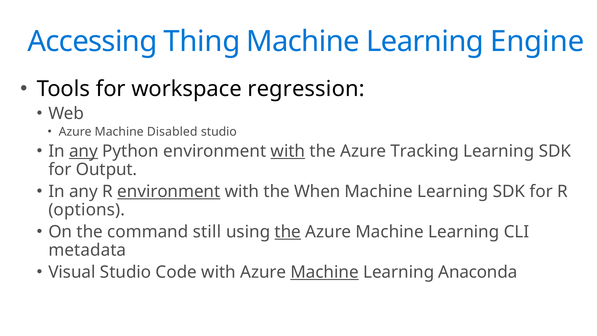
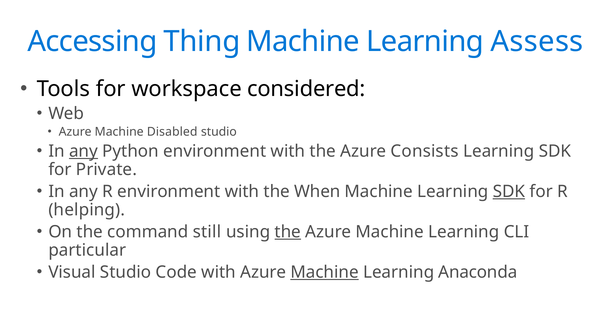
Engine: Engine -> Assess (537, 42)
regression: regression -> considered (306, 89)
with underline: present -> none (288, 151)
Tracking: Tracking -> Consists (425, 151)
Output: Output -> Private (106, 169)
environment underline: present -> none (169, 191)
SDK underline: none -> present (509, 191)
options: options -> helping (87, 210)
metadata: metadata -> particular (87, 250)
